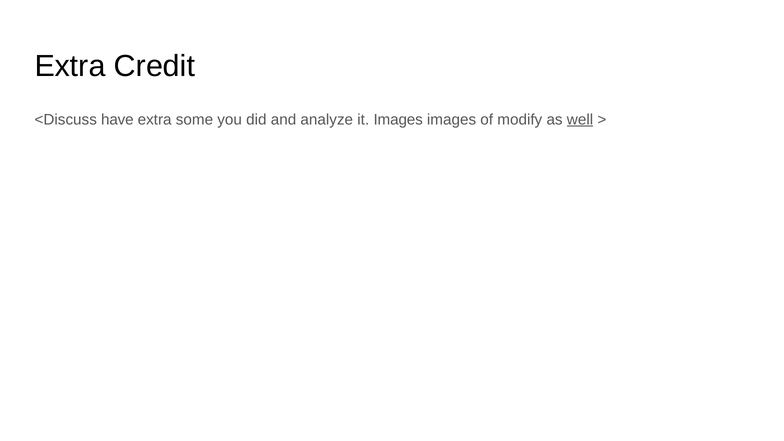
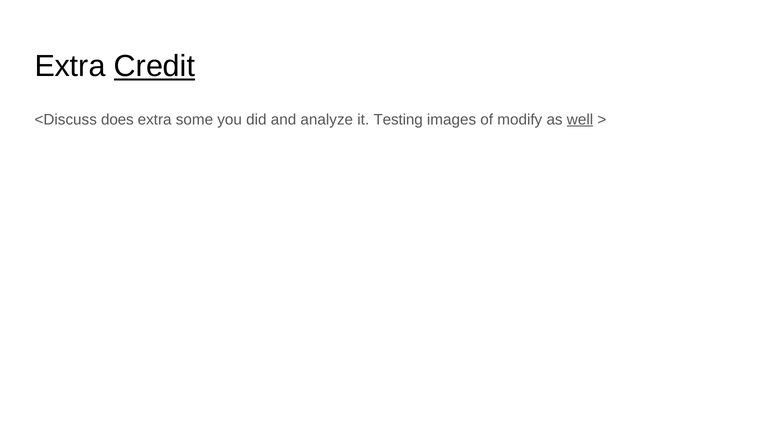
Credit underline: none -> present (155, 66)
have: have -> does (117, 120)
it Images: Images -> Testing (398, 120)
